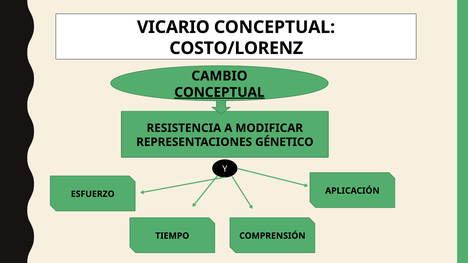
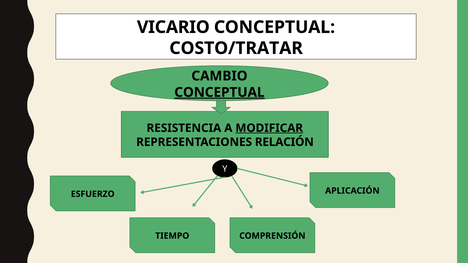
COSTO/LORENZ: COSTO/LORENZ -> COSTO/TRATAR (236, 48)
MODIFICAR underline: none -> present (269, 128)
GÉNETICO: GÉNETICO -> RELACIÓN (284, 142)
